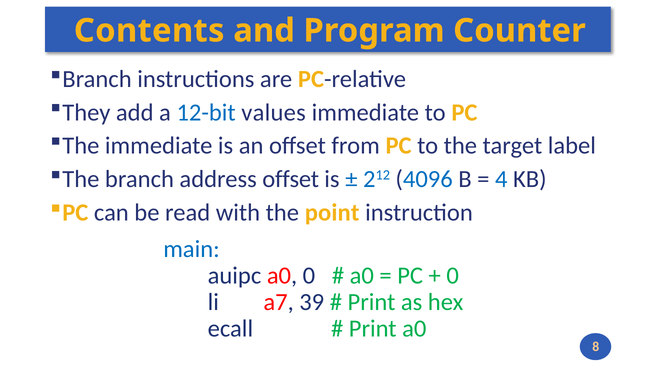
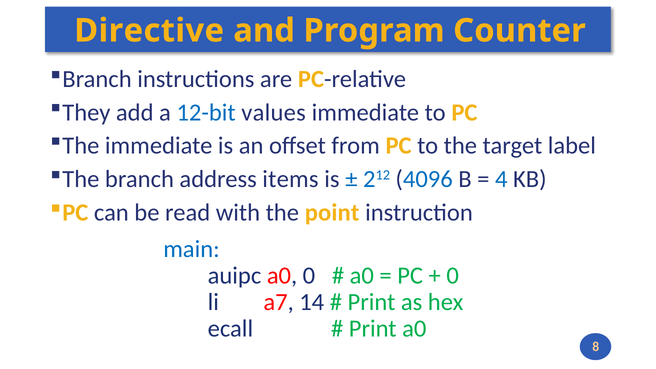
Contents: Contents -> Directive (149, 31)
address offset: offset -> items (290, 179)
39: 39 -> 14 (312, 302)
